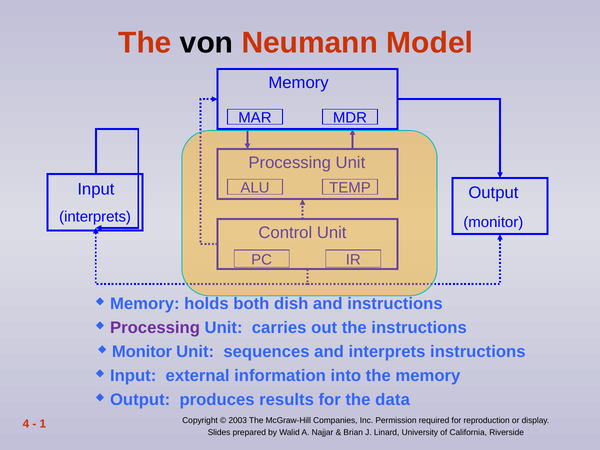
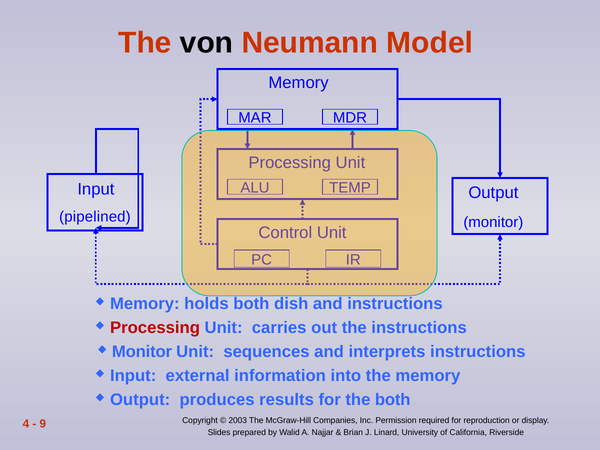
interprets: interprets -> pipelined (95, 217)
Processing colour: purple -> red (155, 328)
the data: data -> both (393, 400)
1: 1 -> 9 (43, 424)
